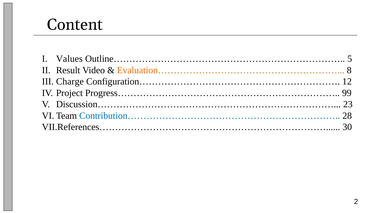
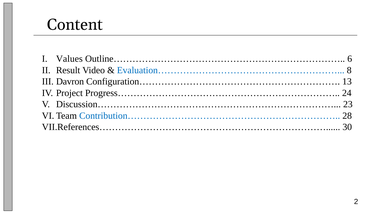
5: 5 -> 6 (350, 59)
Evaluation………………………………………………… colour: orange -> blue (231, 70)
Charge: Charge -> Davron (70, 81)
12: 12 -> 13 (347, 81)
99: 99 -> 24 (347, 93)
